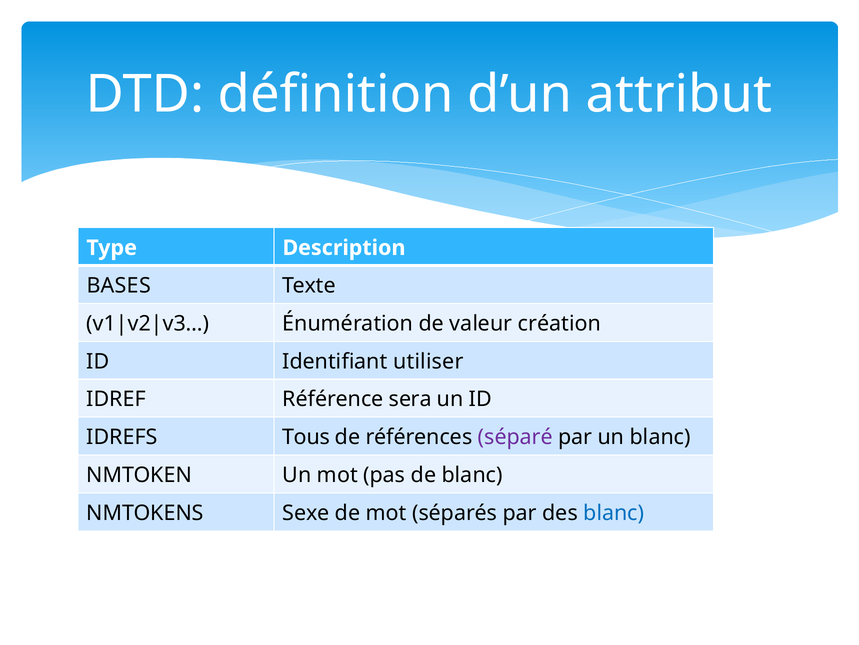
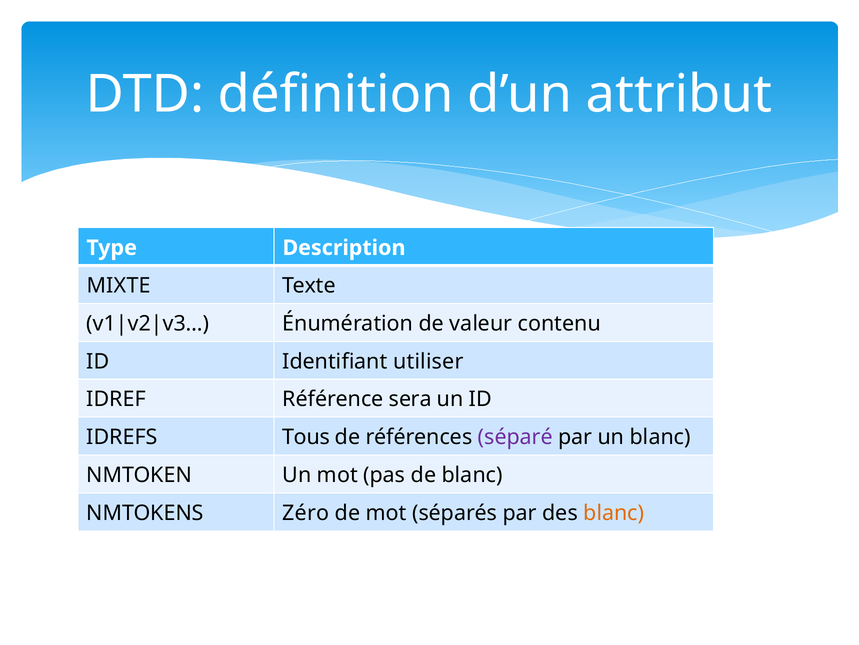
BASES: BASES -> MIXTE (119, 285)
création: création -> contenu (559, 323)
Sexe: Sexe -> Zéro (306, 512)
blanc colour: blue -> orange (614, 512)
